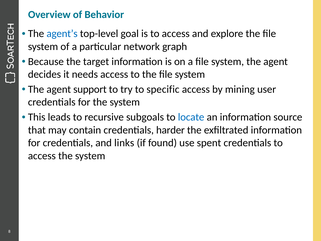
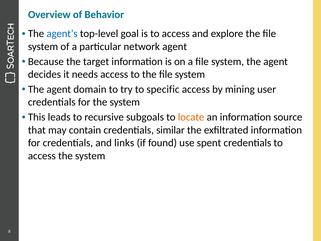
network graph: graph -> agent (175, 46)
support: support -> domain (90, 89)
locate colour: blue -> orange (191, 117)
harder: harder -> similar (170, 130)
